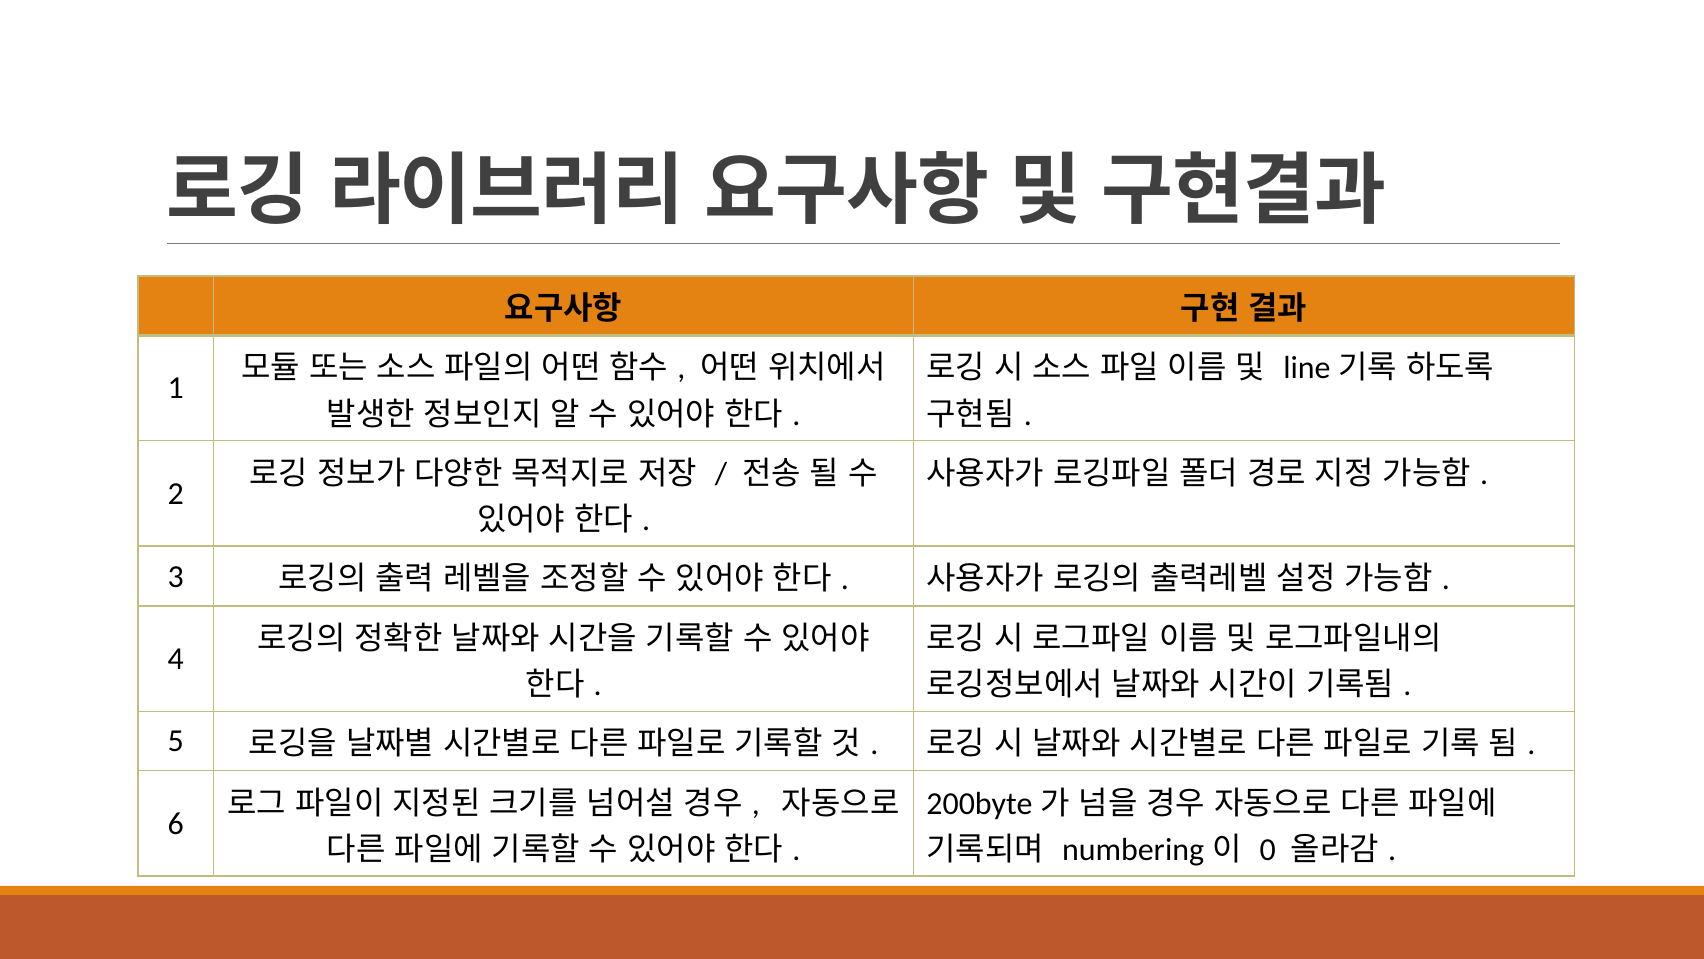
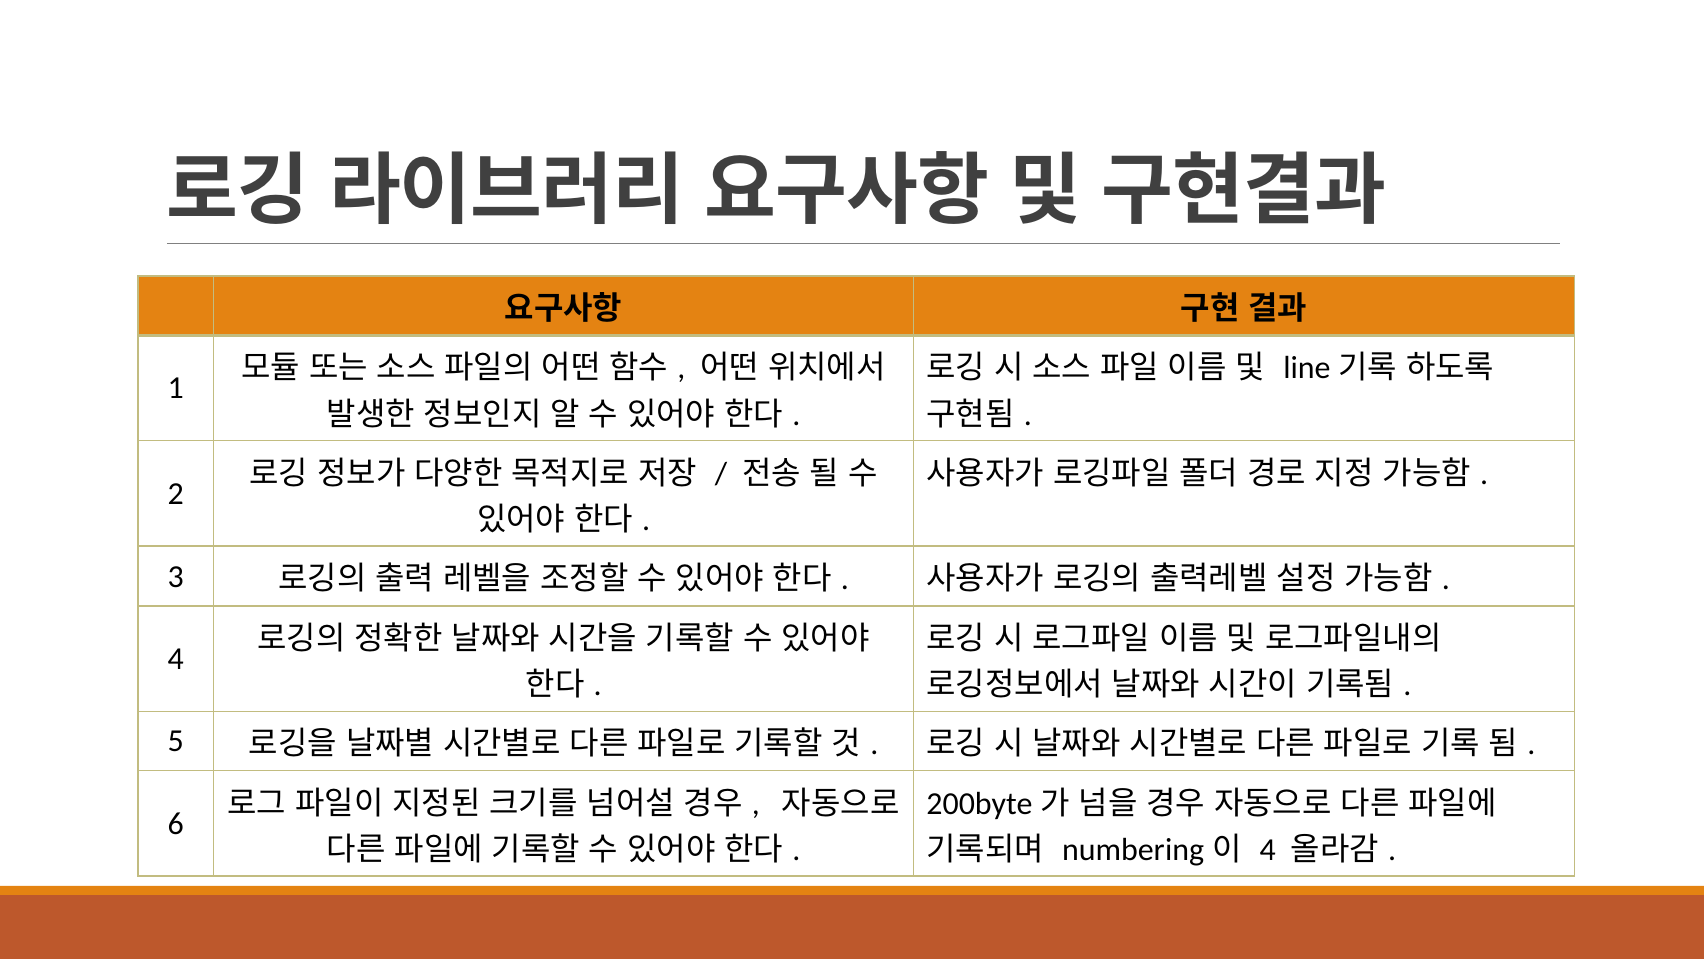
0: 0 -> 4 (1268, 849)
